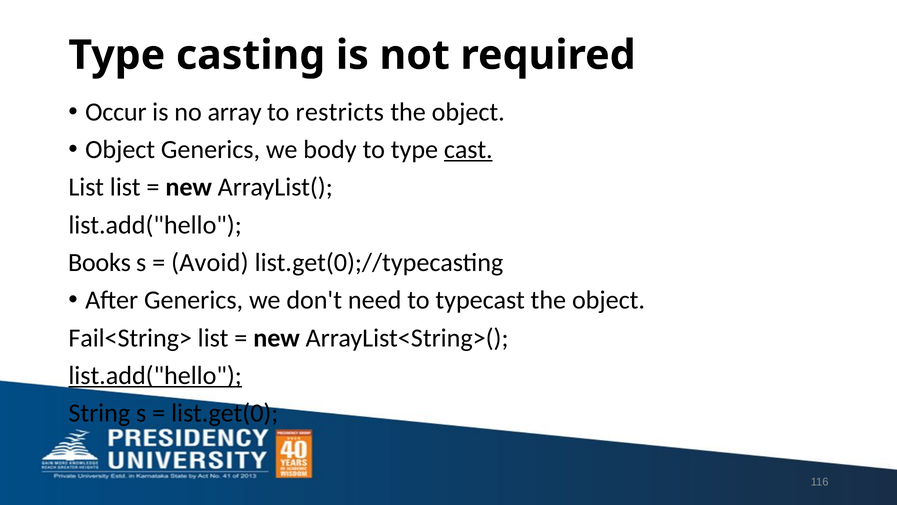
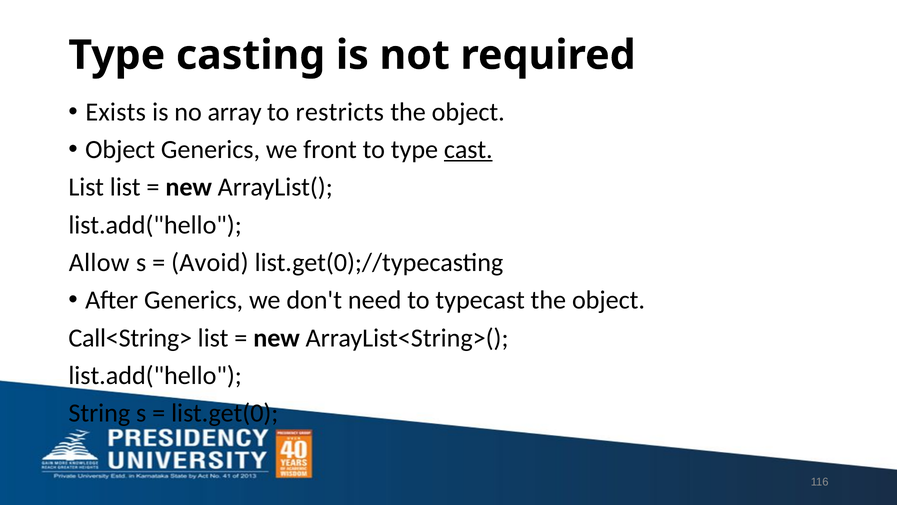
Occur: Occur -> Exists (116, 112)
body: body -> front (330, 150)
Books: Books -> Allow (99, 262)
Fail<String>: Fail<String> -> Call<String> (130, 338)
list.add("hello underline: present -> none (155, 375)
